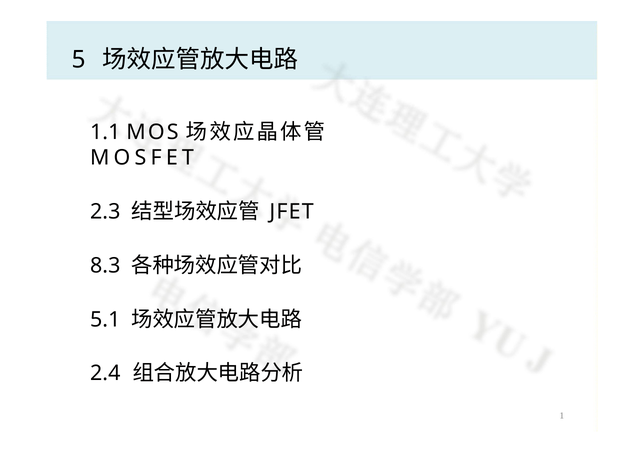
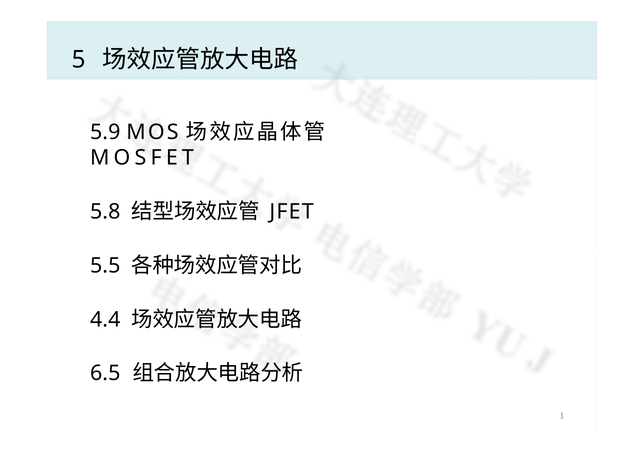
1.1: 1.1 -> 5.9 (105, 132)
2.3: 2.3 -> 5.8 (105, 211)
8.3: 8.3 -> 5.5 (105, 265)
5.1: 5.1 -> 4.4 (105, 319)
2.4: 2.4 -> 6.5 (105, 373)
